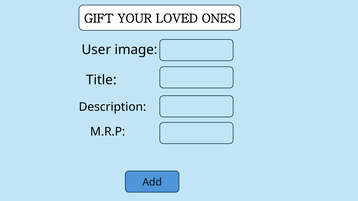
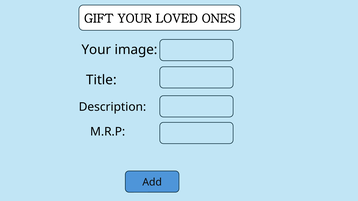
User: User -> Your (96, 50)
